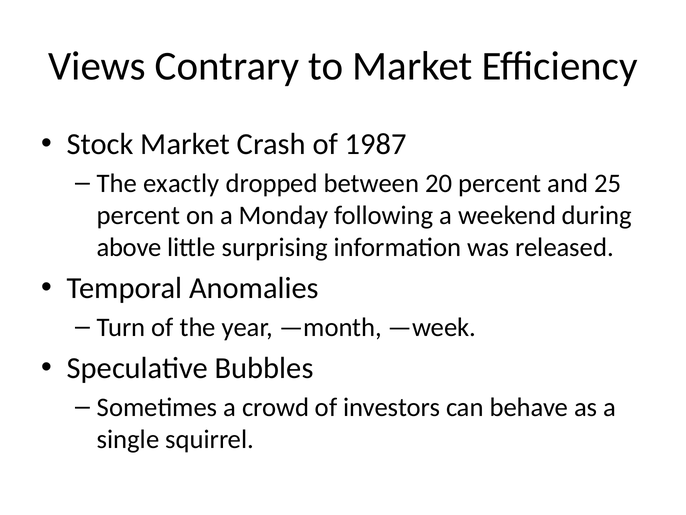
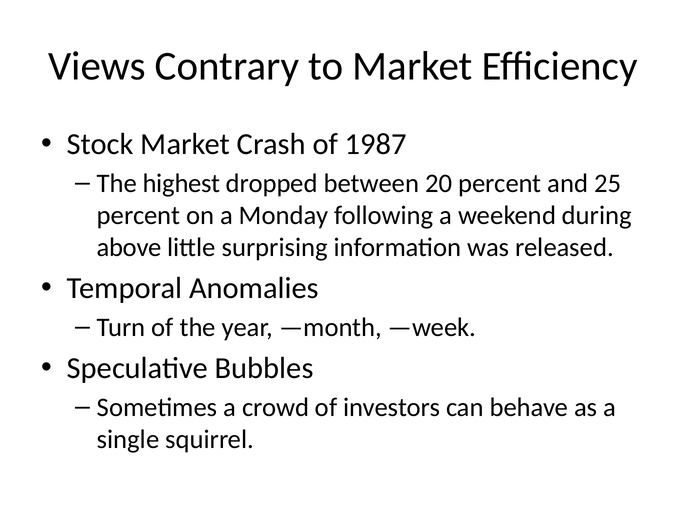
exactly: exactly -> highest (181, 183)
